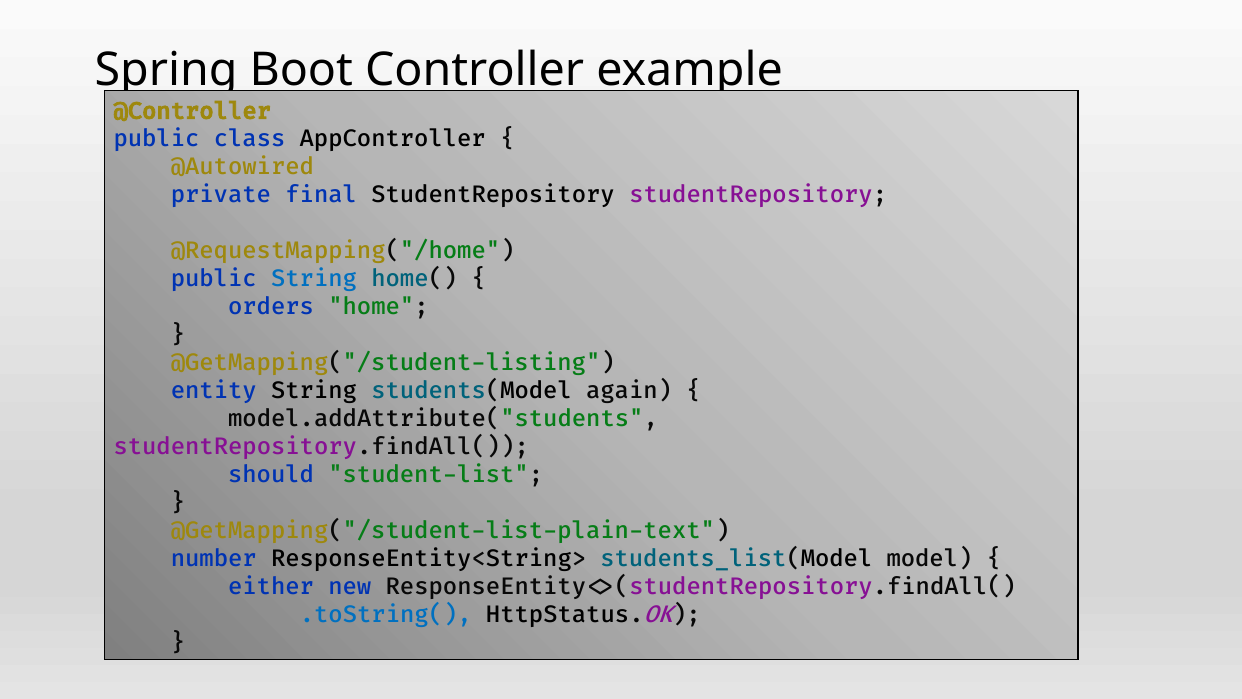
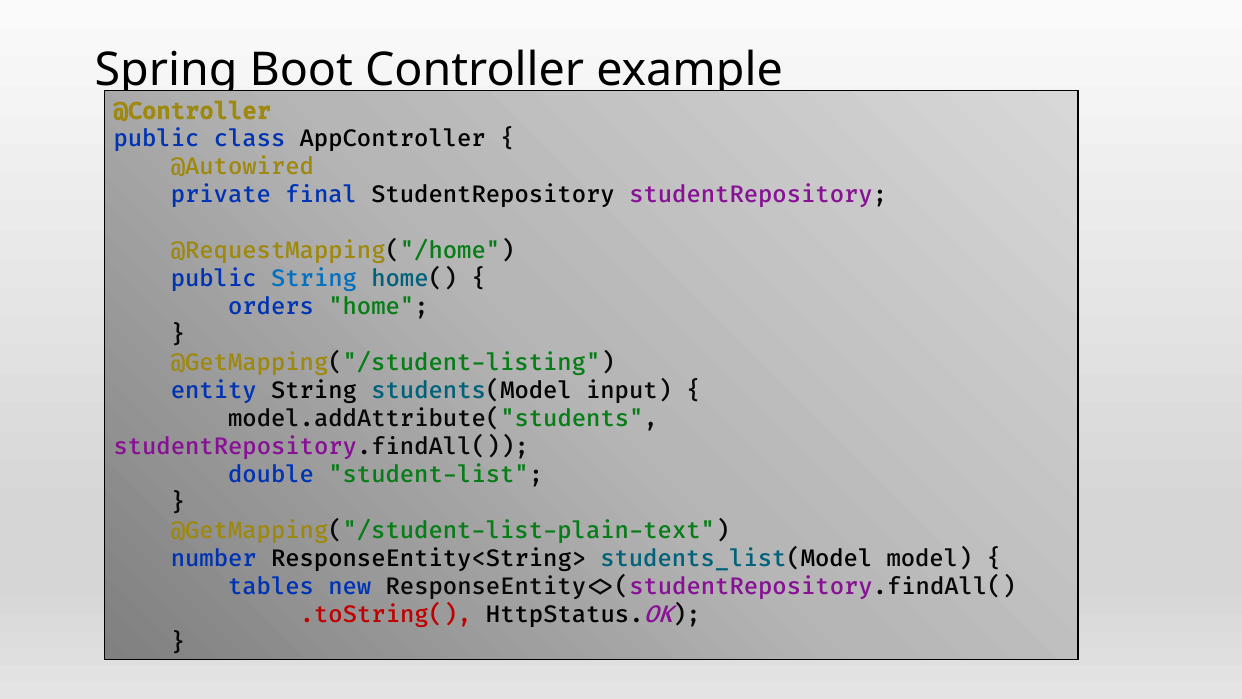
again: again -> input (629, 390)
should: should -> double (271, 474)
either: either -> tables (271, 586)
.toString( colour: blue -> red (386, 614)
